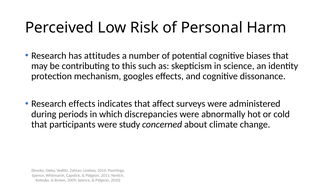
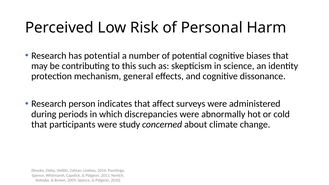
has attitudes: attitudes -> potential (102, 56)
googles: googles -> general (138, 76)
Research effects: effects -> person (82, 104)
